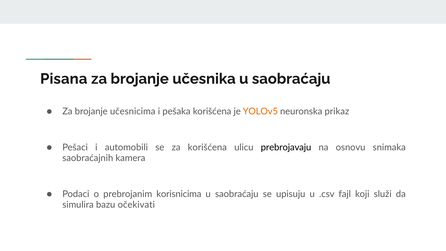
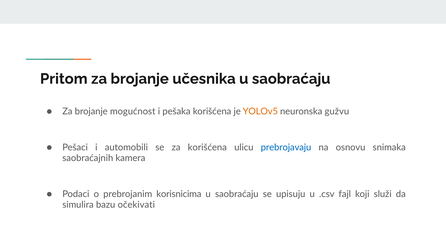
Pisana: Pisana -> Pritom (64, 79)
učesnicima: učesnicima -> mogućnost (133, 111)
prikaz: prikaz -> gužvu (337, 111)
prebrojavaju colour: black -> blue (286, 147)
